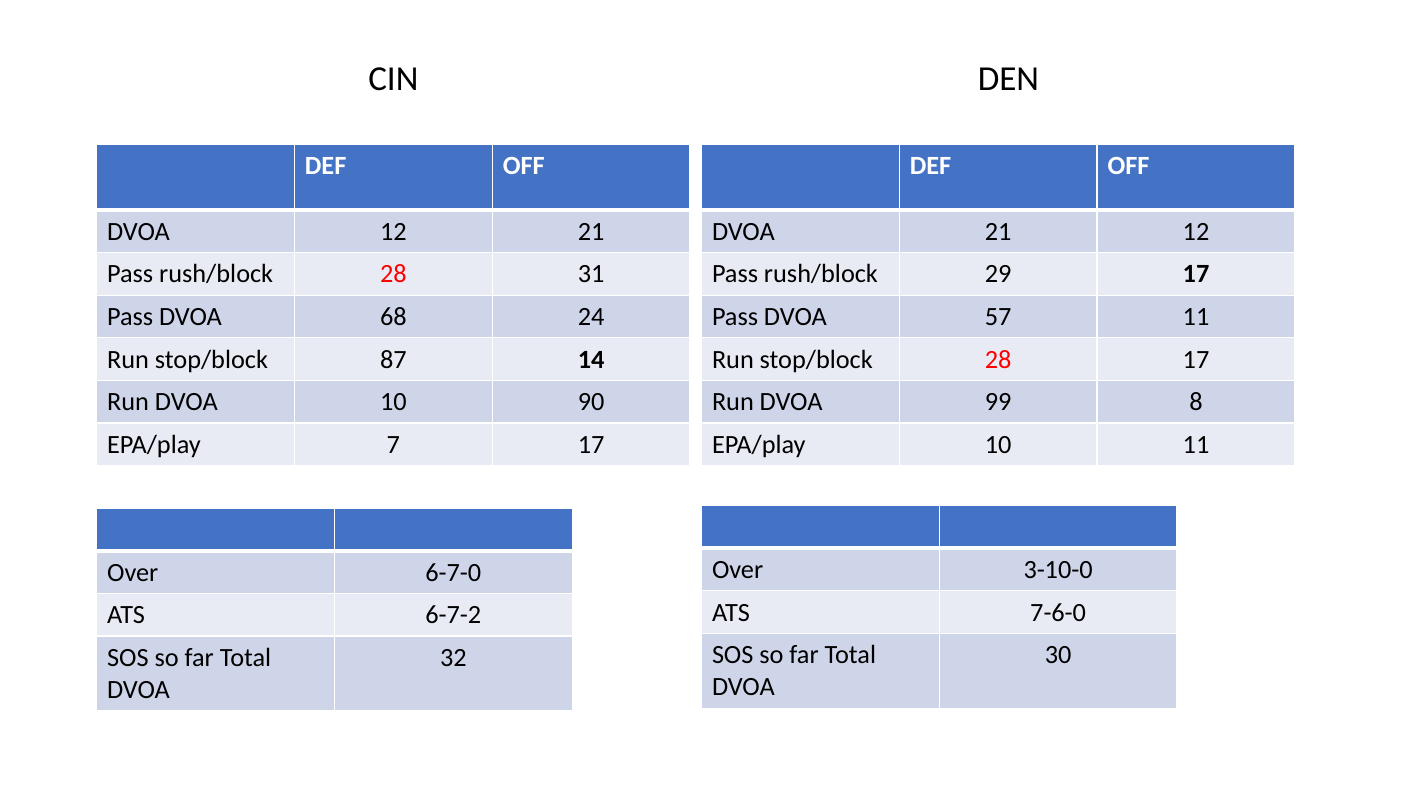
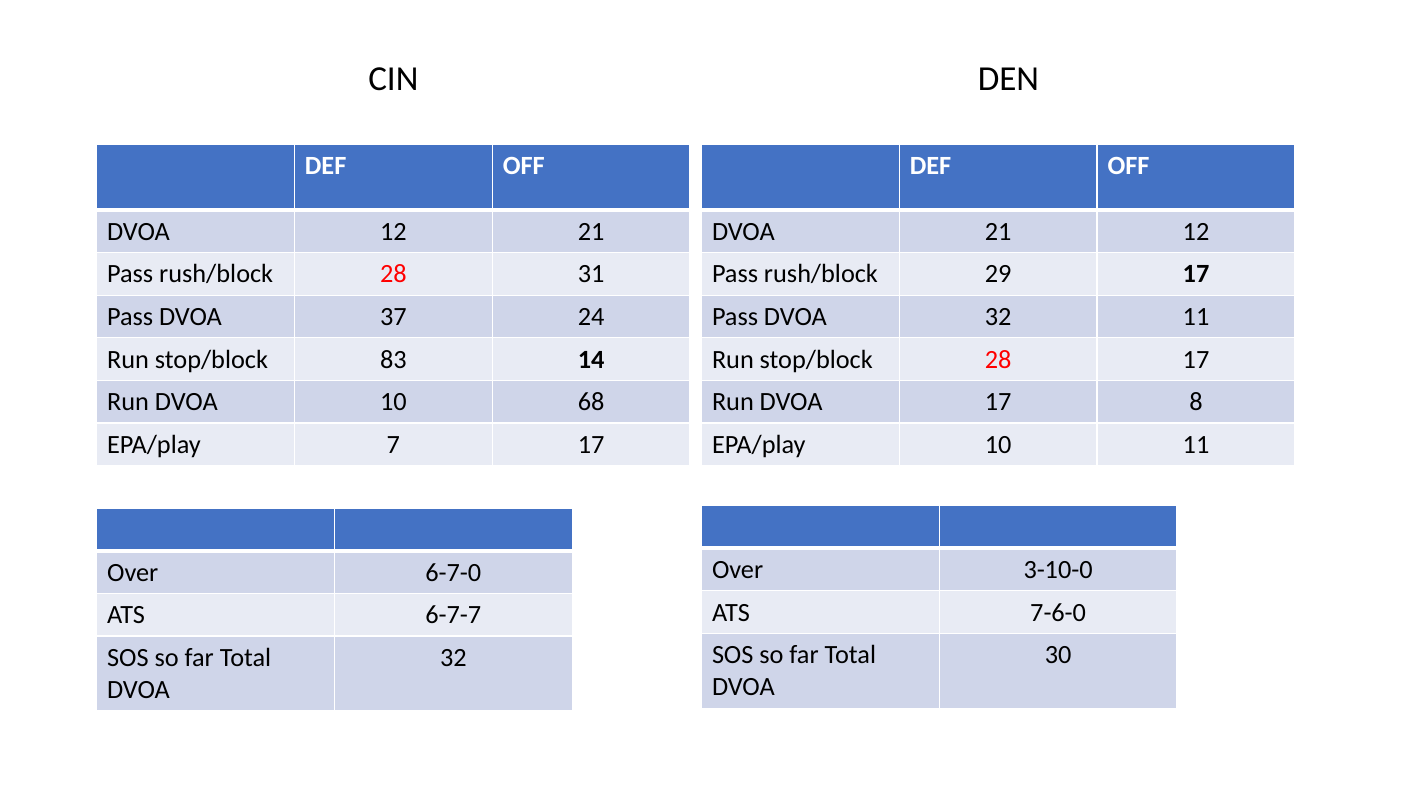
68: 68 -> 37 (393, 317)
Pass DVOA 57: 57 -> 32 (998, 317)
87: 87 -> 83 (393, 360)
90: 90 -> 68 (591, 402)
DVOA 99: 99 -> 17 (998, 402)
6-7-2: 6-7-2 -> 6-7-7 (453, 615)
